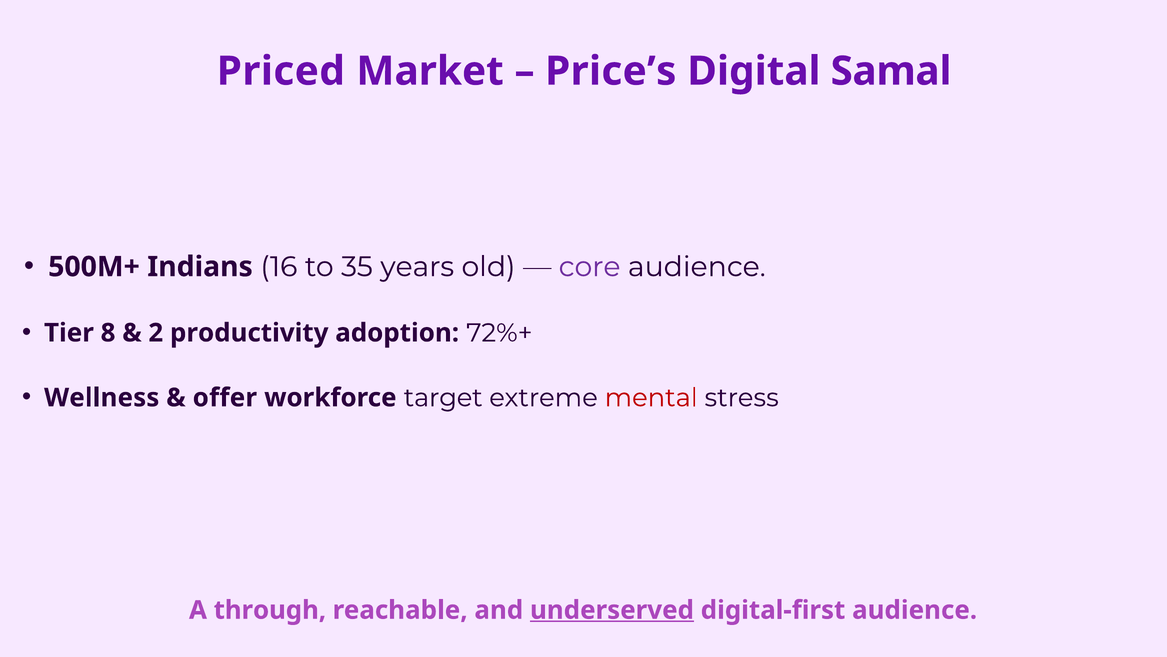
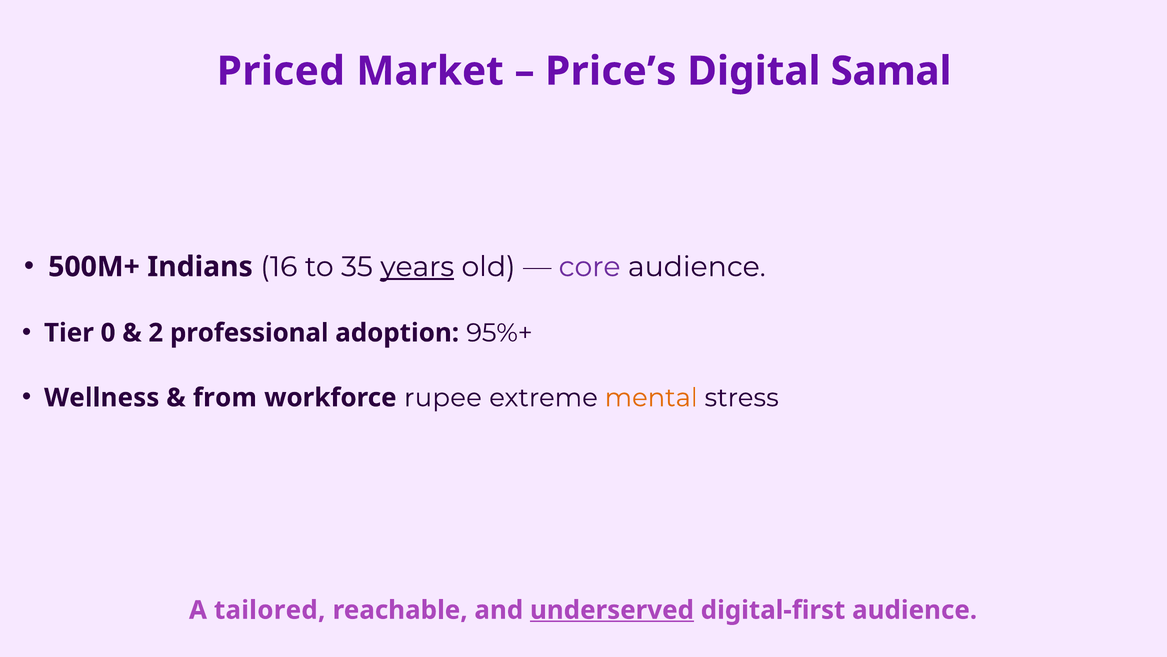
years underline: none -> present (417, 267)
8: 8 -> 0 (108, 333)
productivity: productivity -> professional (249, 333)
72%+: 72%+ -> 95%+ (499, 333)
offer: offer -> from (225, 397)
target: target -> rupee (443, 397)
mental colour: red -> orange (651, 397)
through: through -> tailored (270, 610)
